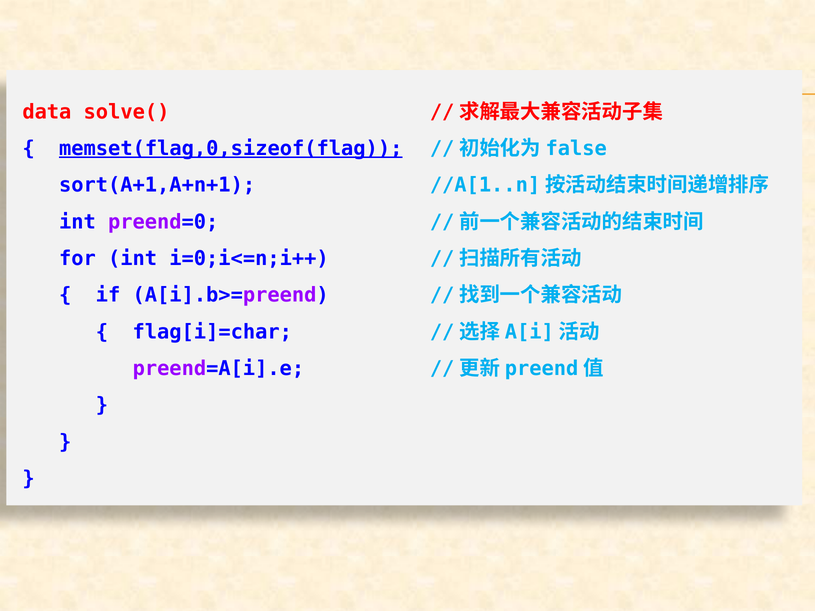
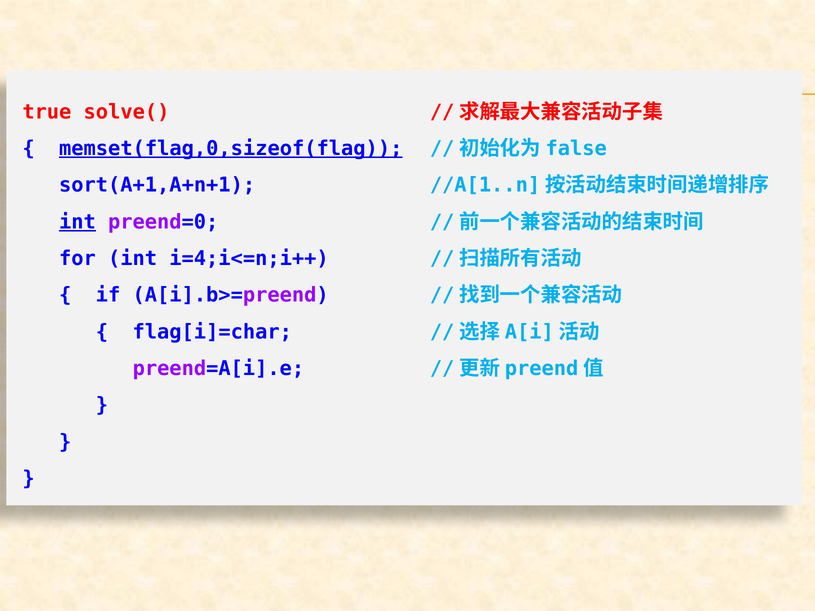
data: data -> true (47, 112)
int underline: none -> present (77, 222)
i=0;i<=n;i++: i=0;i<=n;i++ -> i=4;i<=n;i++ (249, 259)
